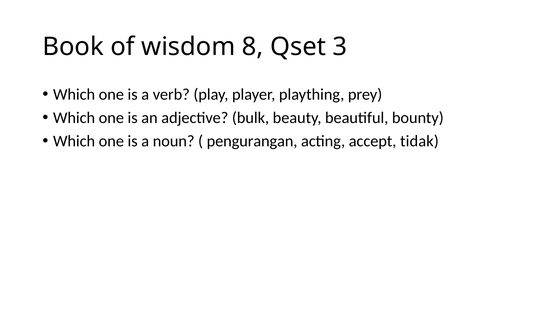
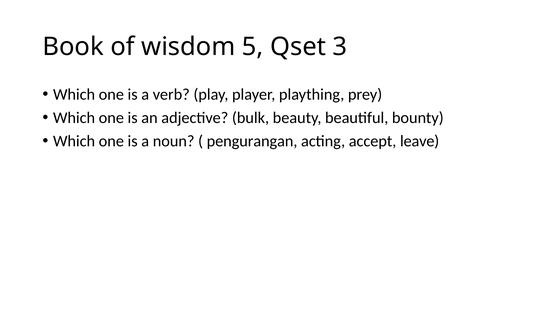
8: 8 -> 5 (253, 47)
tidak: tidak -> leave (420, 141)
